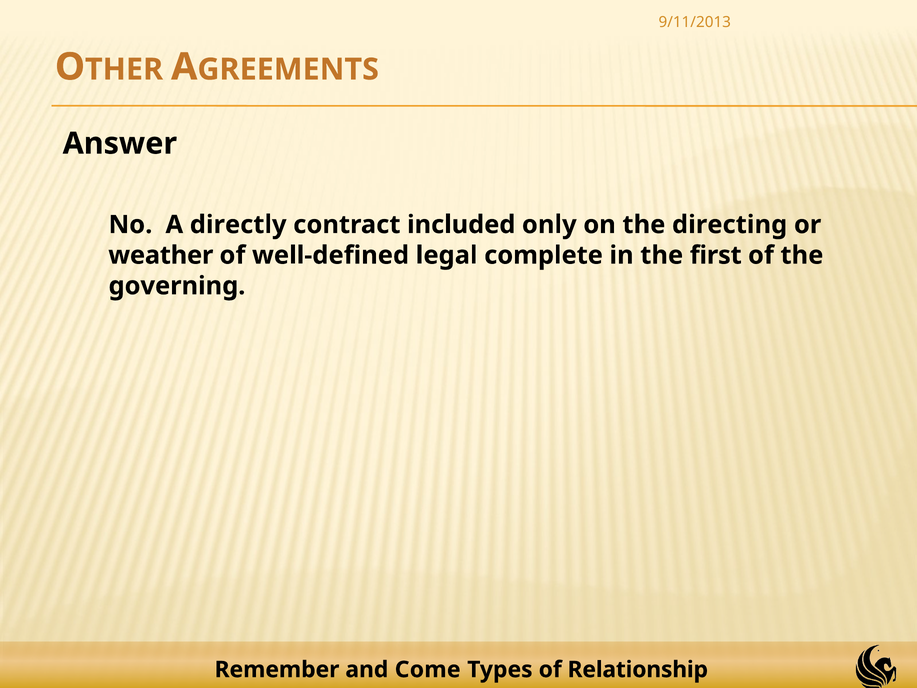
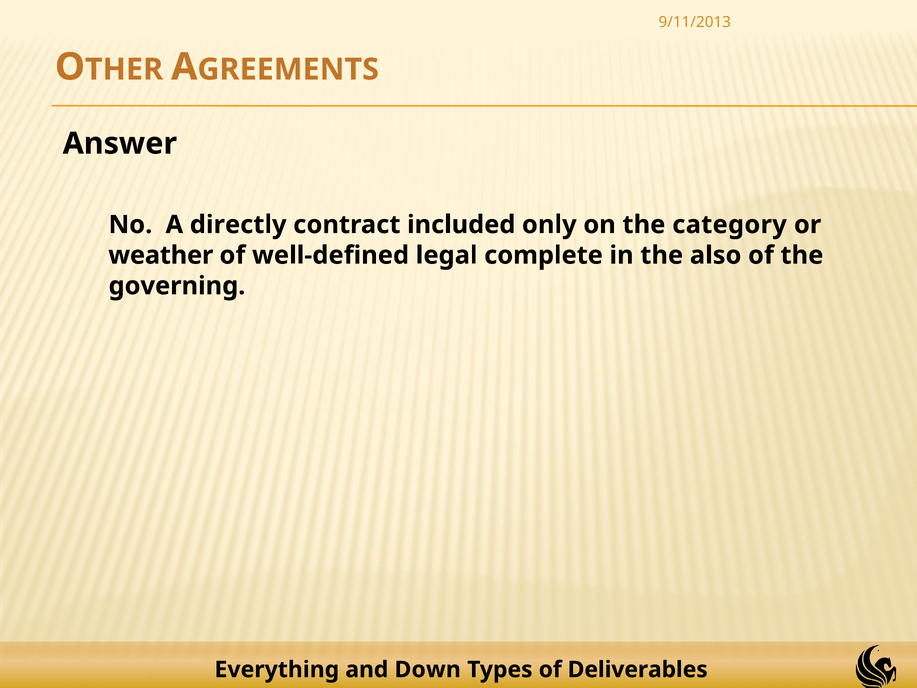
directing: directing -> category (730, 225)
first: first -> also (716, 255)
Remember: Remember -> Everything (277, 669)
Come: Come -> Down (428, 669)
Relationship: Relationship -> Deliverables (638, 669)
